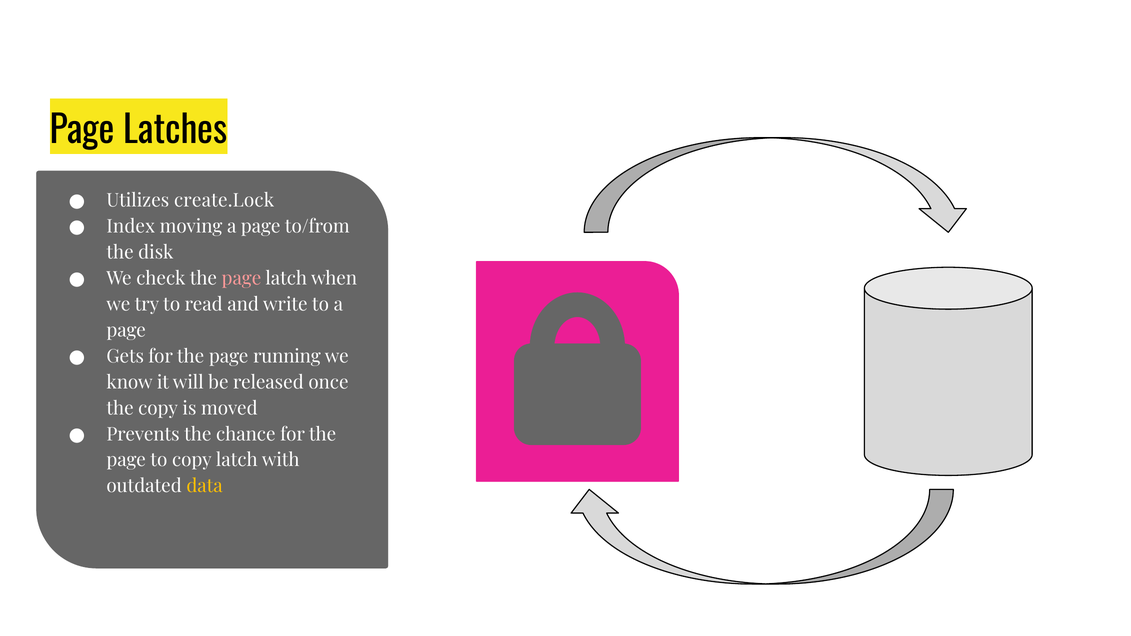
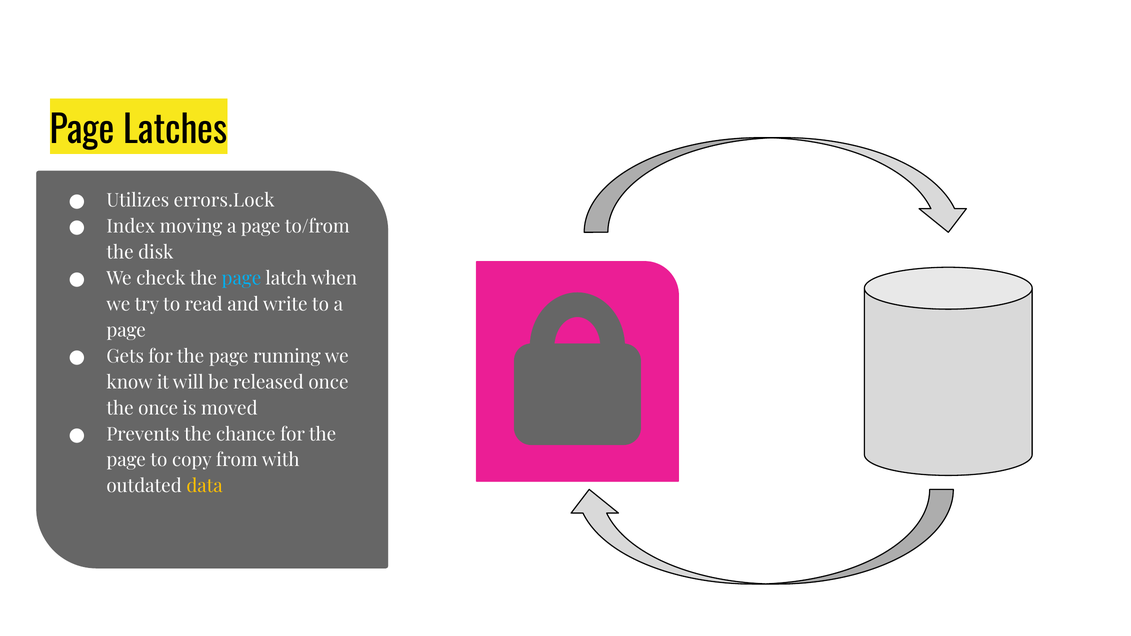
create.Lock: create.Lock -> errors.Lock (224, 200)
page colour: pink -> light blue (241, 278)
the copy: copy -> once (158, 408)
copy latch: latch -> from (237, 460)
